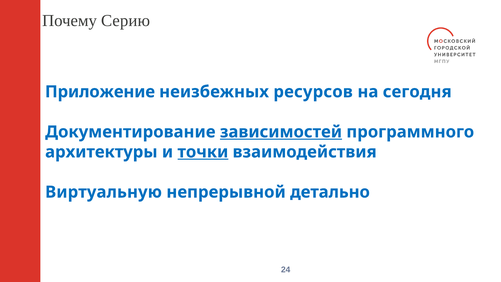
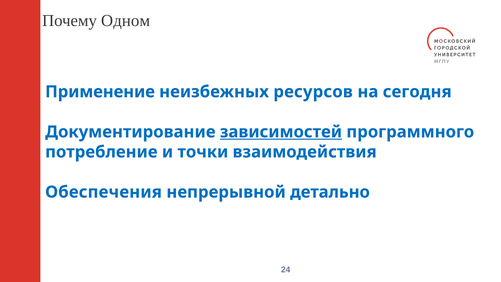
Серию: Серию -> Одном (126, 21)
Приложение: Приложение -> Применение (100, 92)
архитектуры: архитектуры -> потребление (101, 152)
точки underline: present -> none (203, 152)
Виртуальную: Виртуальную -> Обеспечения (103, 192)
